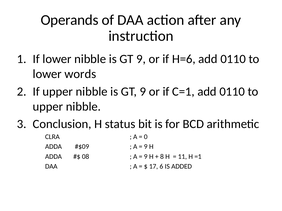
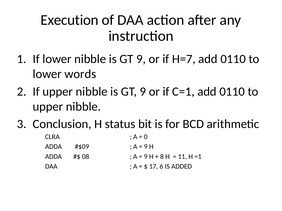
Operands: Operands -> Execution (70, 20)
H=6: H=6 -> H=7 (184, 59)
